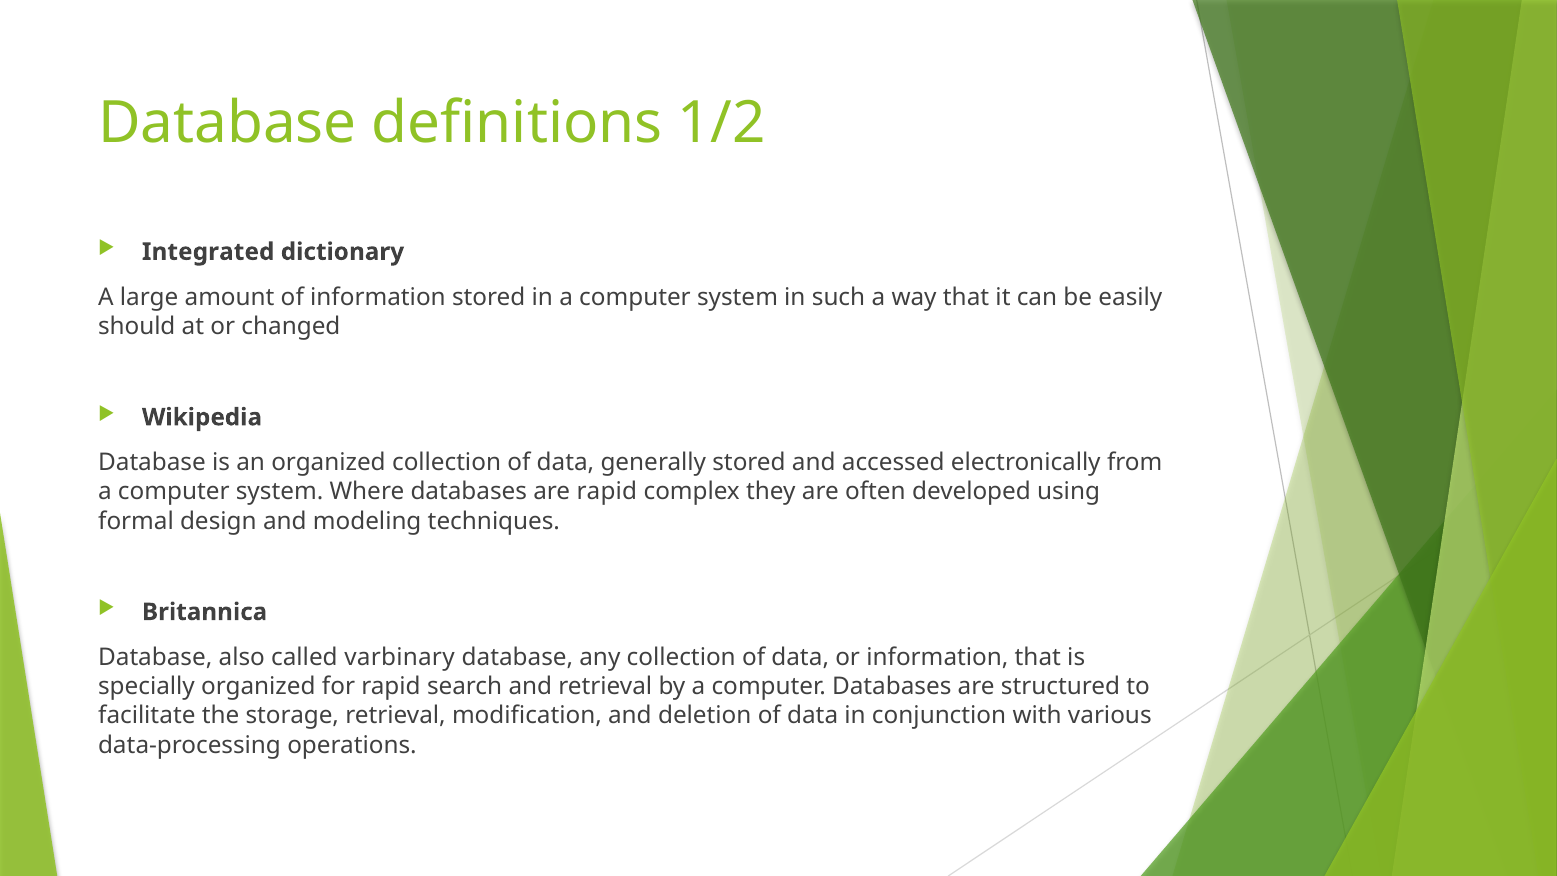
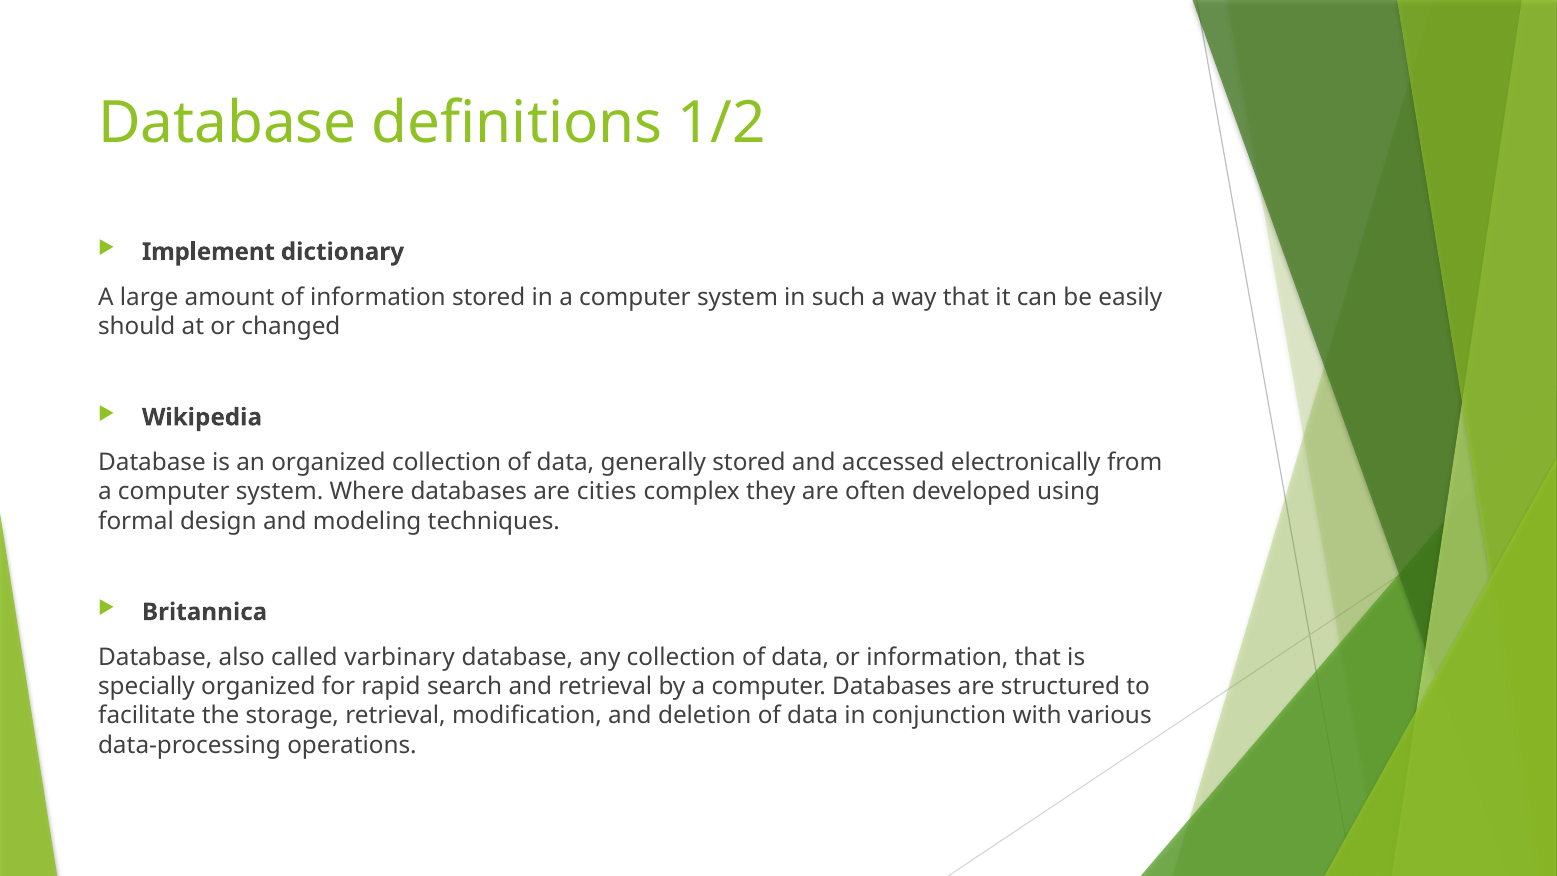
Integrated: Integrated -> Implement (208, 252)
are rapid: rapid -> cities (607, 492)
